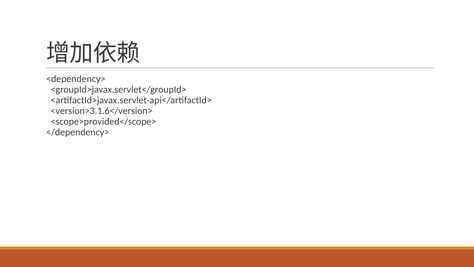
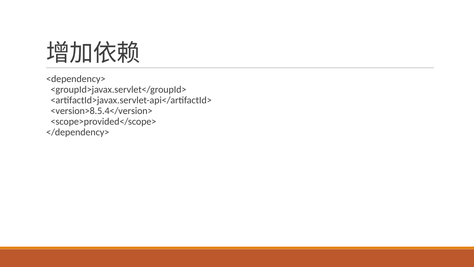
<version>3.1.6</version>: <version>3.1.6</version> -> <version>8.5.4</version> (102, 111)
